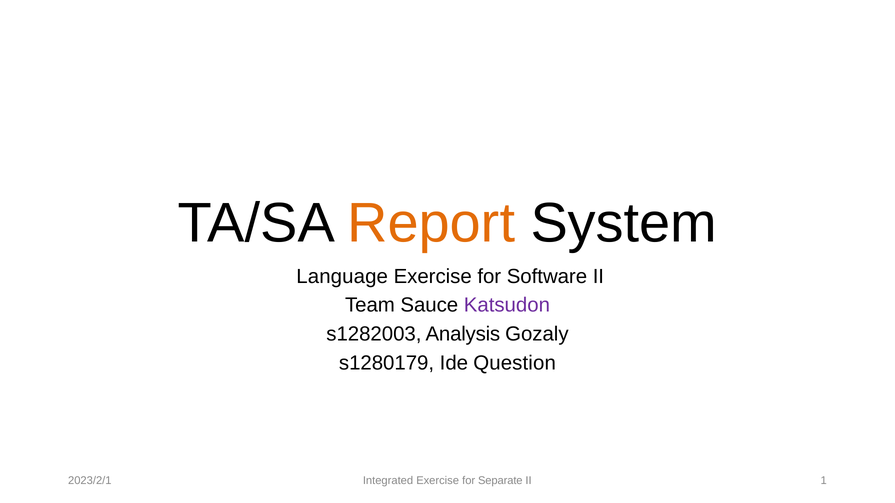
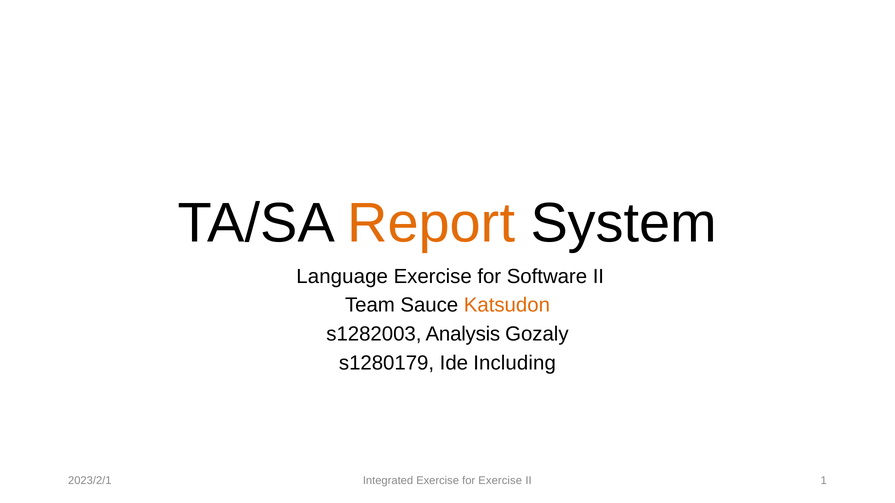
Katsudon colour: purple -> orange (507, 305)
Question: Question -> Including (515, 363)
for Separate: Separate -> Exercise (500, 481)
